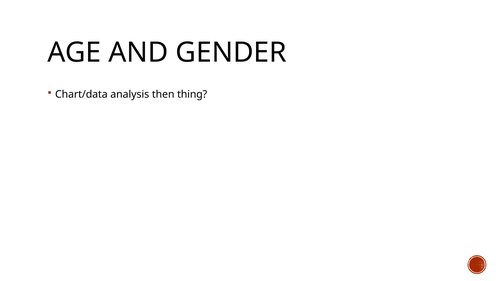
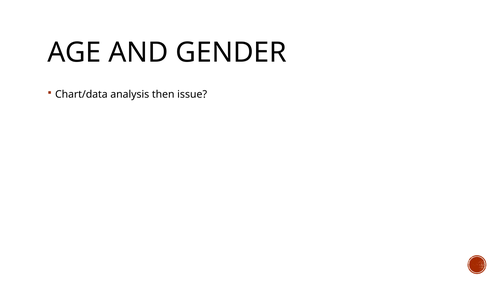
thing: thing -> issue (192, 94)
